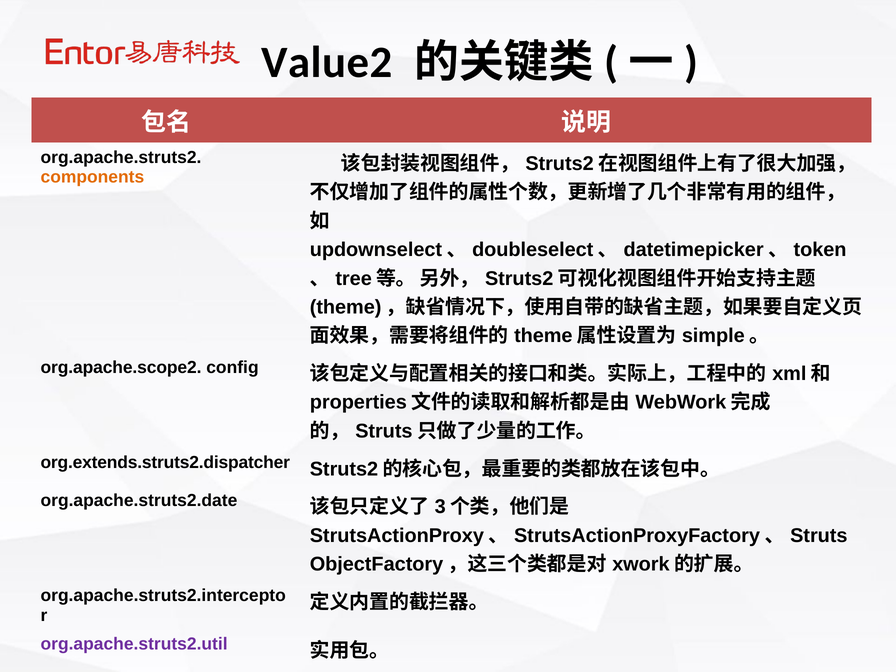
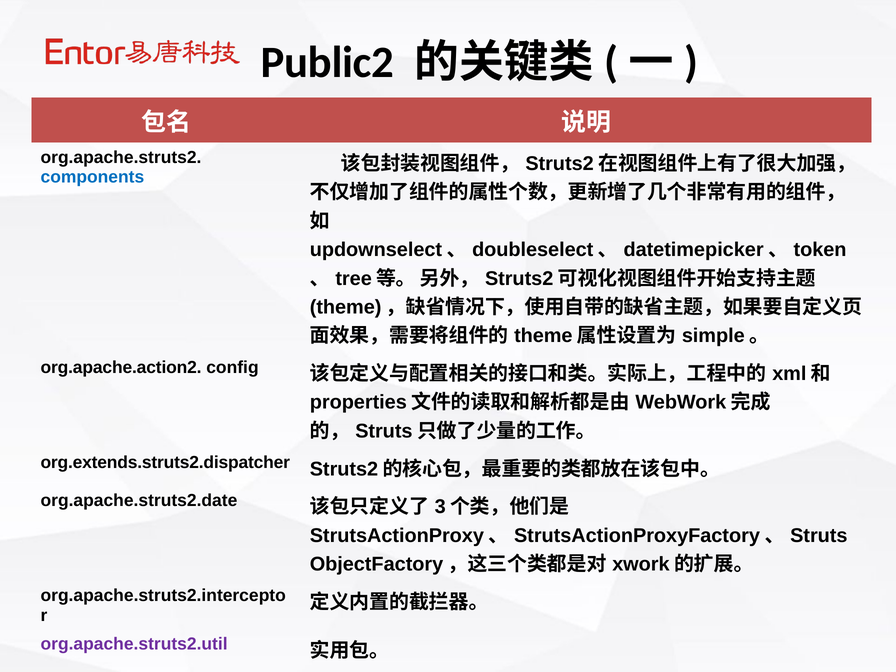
Value2: Value2 -> Public2 (327, 62)
components colour: orange -> blue (92, 177)
org.apache.scope2: org.apache.scope2 -> org.apache.action2 (121, 367)
